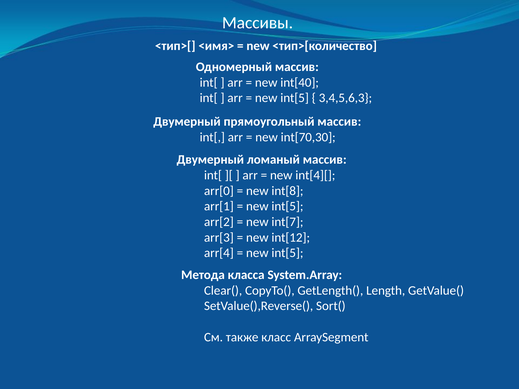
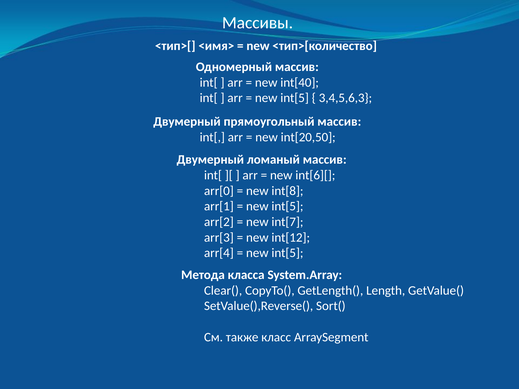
int[70,30: int[70,30 -> int[20,50 (308, 137)
int[4][: int[4][ -> int[6][ (315, 175)
